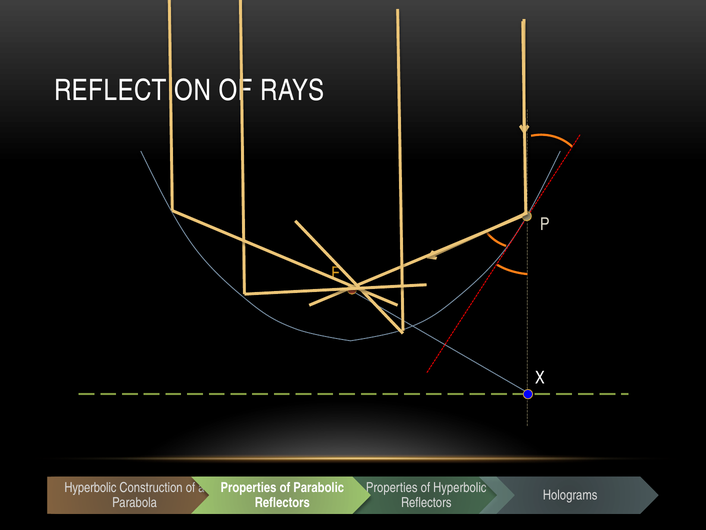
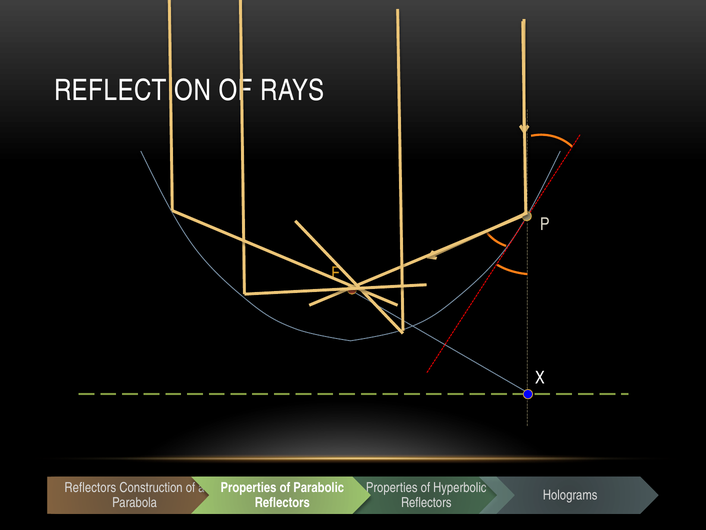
Hyperbolic: Hyperbolic -> Reflectors (90, 487)
